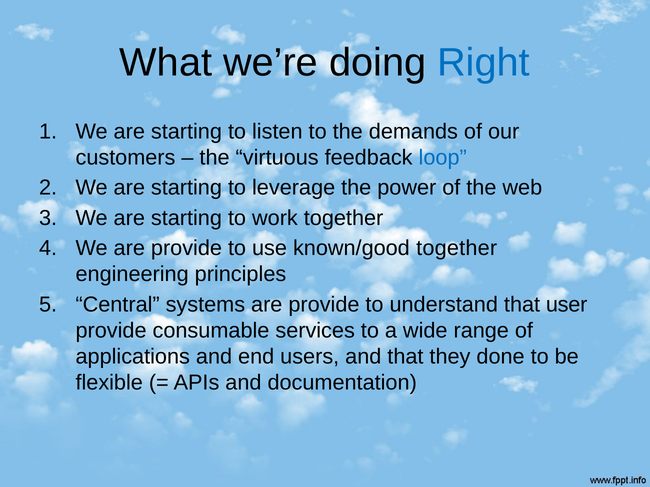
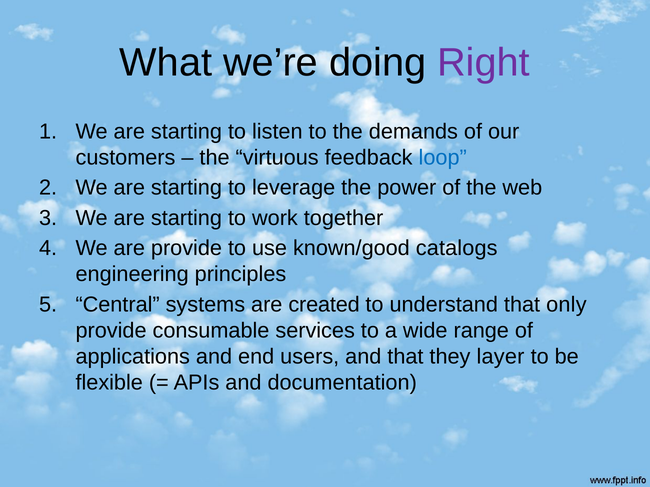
Right colour: blue -> purple (484, 63)
known/good together: together -> catalogs (457, 248)
systems are provide: provide -> created (324, 305)
user: user -> only (566, 305)
done: done -> layer (500, 357)
